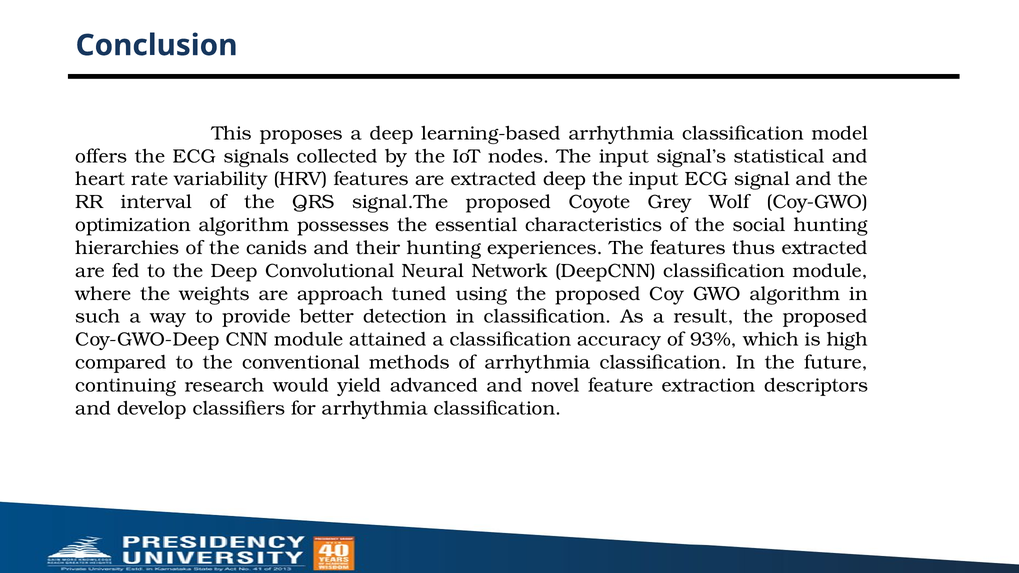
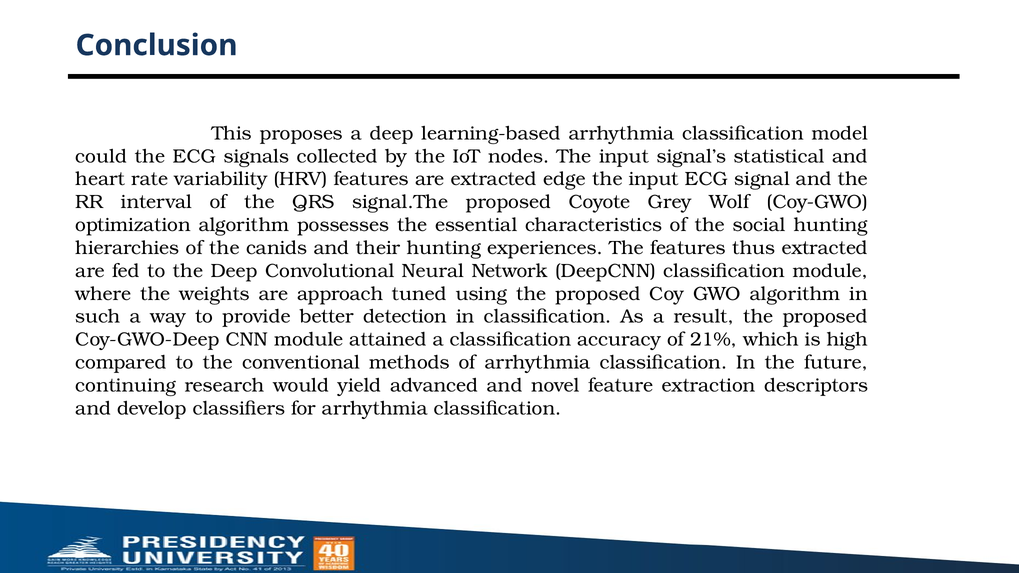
offers: offers -> could (101, 156)
extracted deep: deep -> edge (564, 179)
93%: 93% -> 21% (714, 340)
